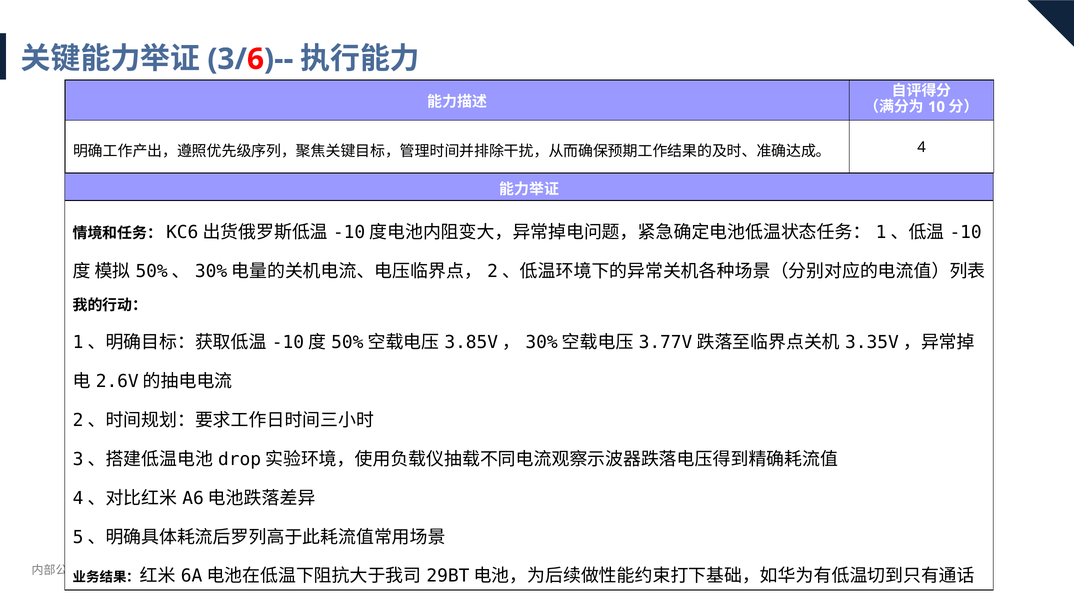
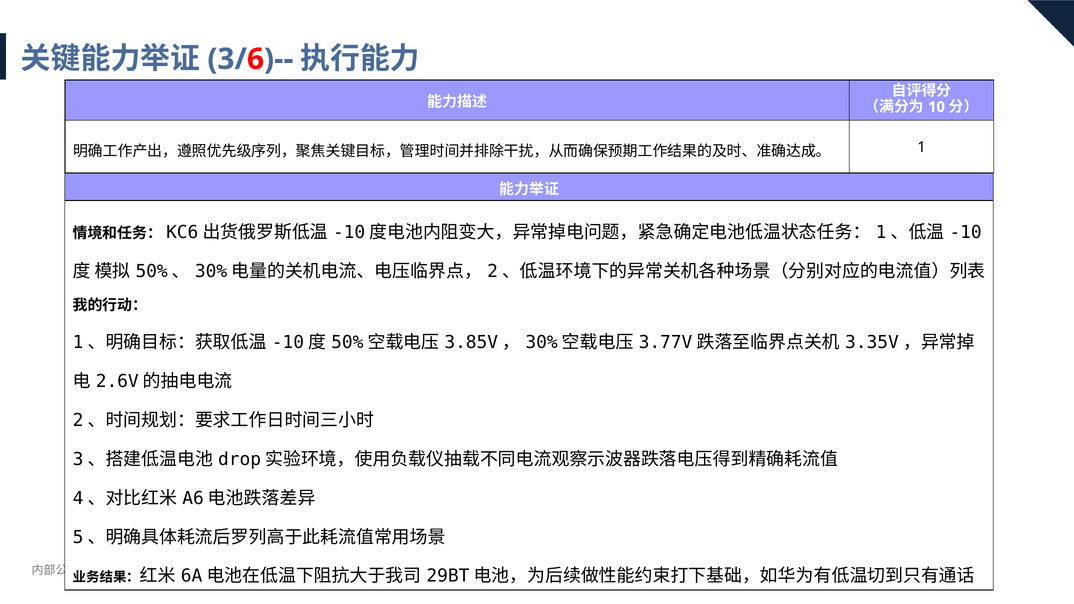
4: 4 -> 1 (922, 147)
